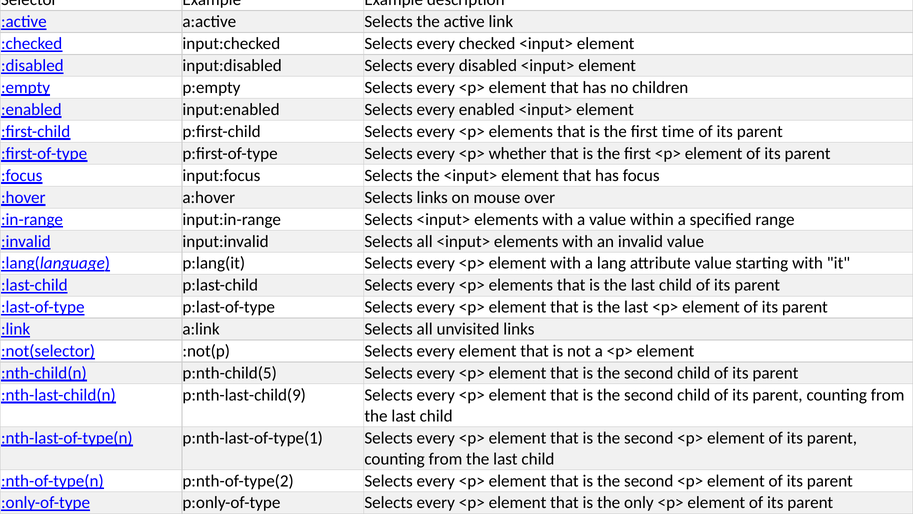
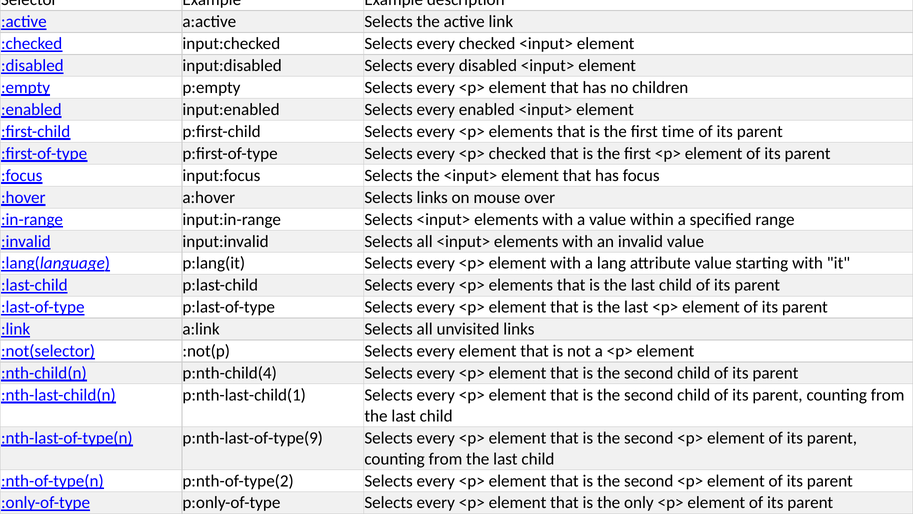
<p> whether: whether -> checked (517, 153)
p:nth-child(5: p:nth-child(5 -> p:nth-child(4 (230, 373)
p:nth-last-child(9: p:nth-last-child(9 -> p:nth-last-child(1 (244, 395)
p:nth-last-of-type(1: p:nth-last-of-type(1 -> p:nth-last-of-type(9 (253, 438)
